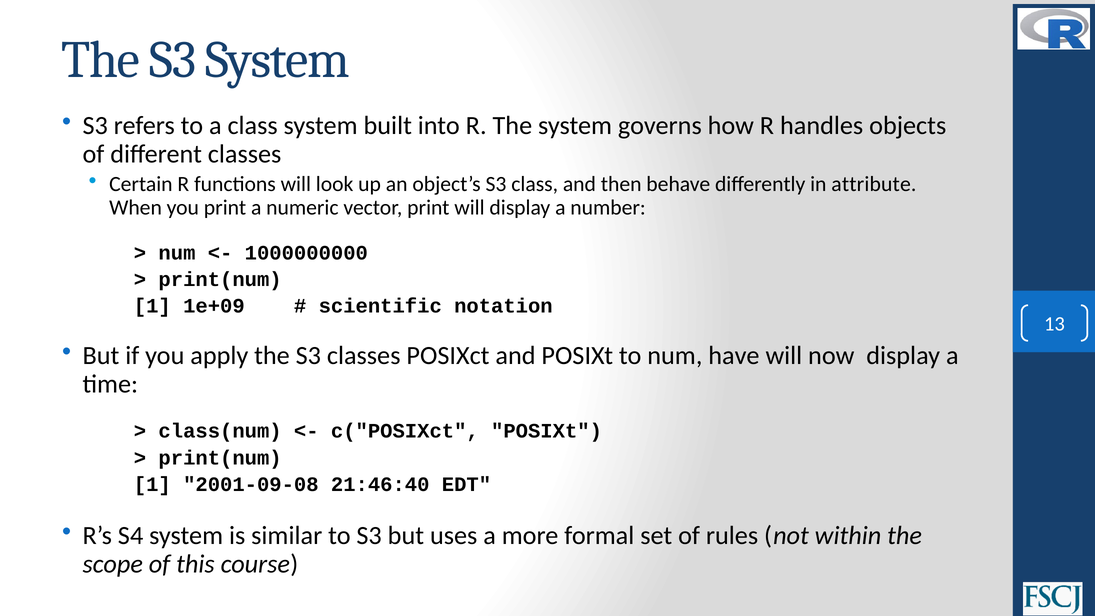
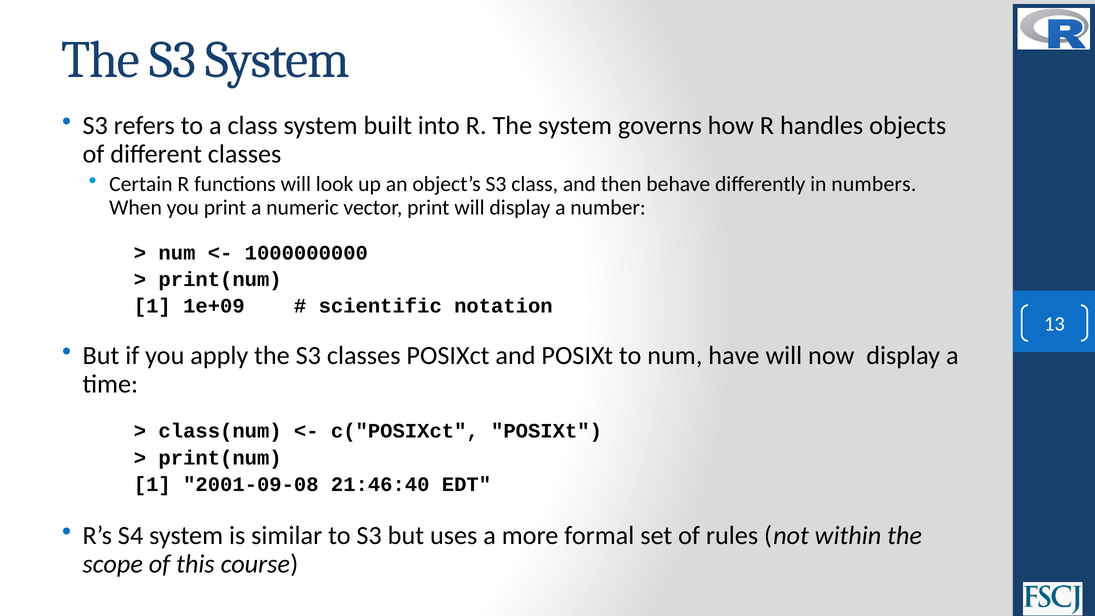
attribute: attribute -> numbers (874, 184)
